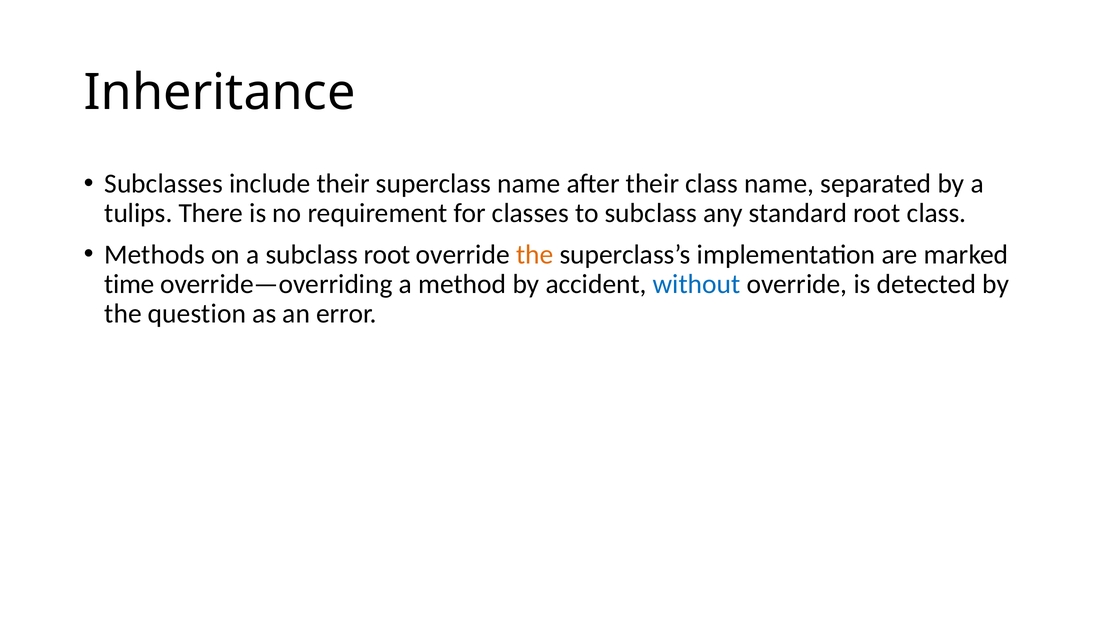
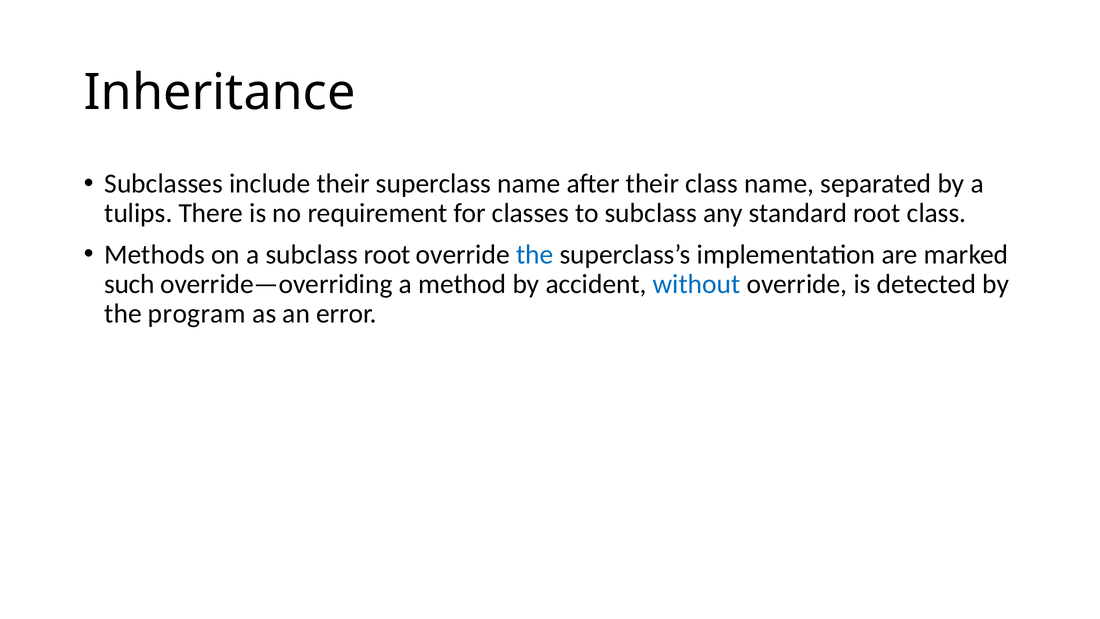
the colour: orange -> blue (535, 254)
time: time -> such (129, 284)
question: question -> program (197, 314)
